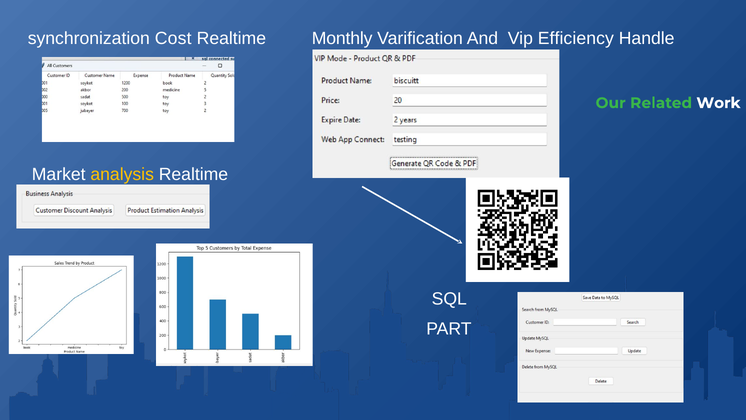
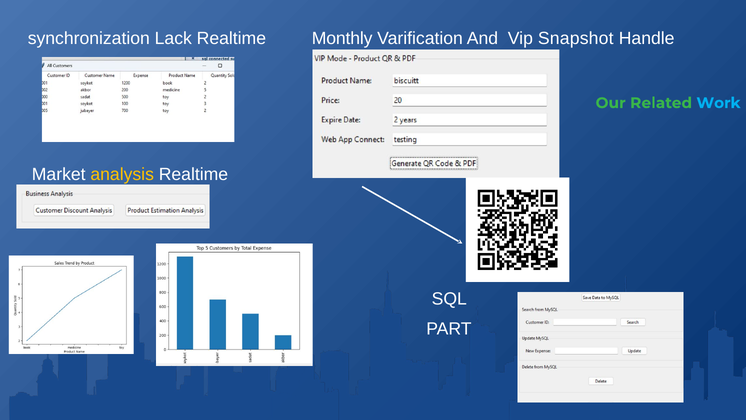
Cost: Cost -> Lack (173, 39)
Efficiency: Efficiency -> Snapshot (576, 39)
Work colour: white -> light blue (718, 103)
